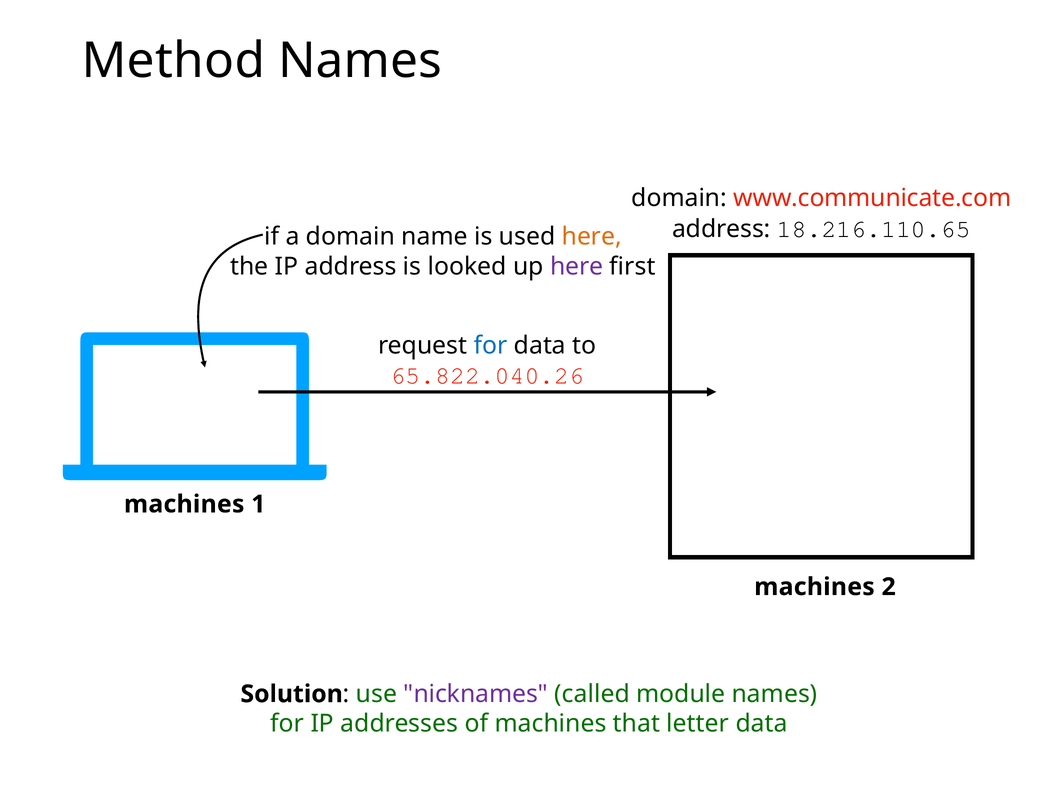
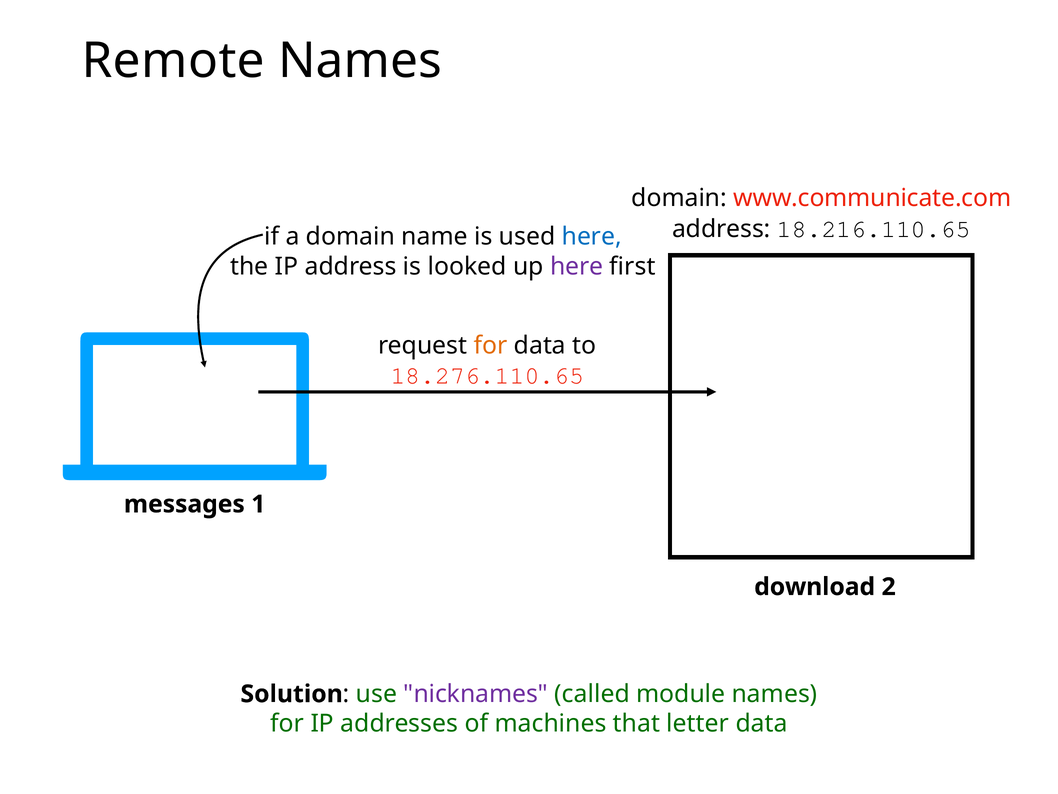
Method: Method -> Remote (173, 61)
here colour: orange -> blue (592, 237)
for colour: blue -> orange (491, 345)
65.822.040.26: 65.822.040.26 -> 18.276.110.65 (487, 375)
machines: machines -> messages (184, 504)
machines: machines -> download (815, 587)
